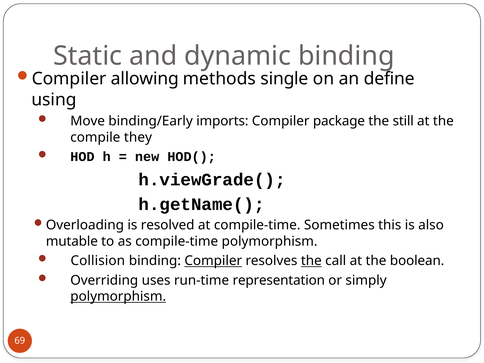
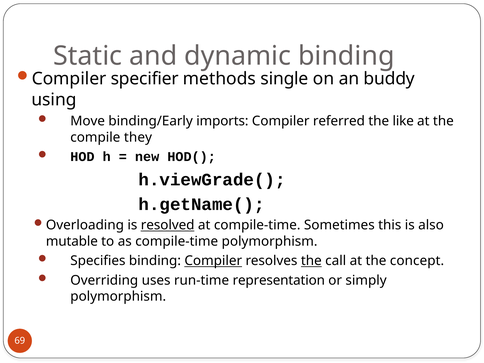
allowing: allowing -> specifier (145, 79)
define: define -> buddy (389, 79)
package: package -> referred (339, 121)
still: still -> like (403, 121)
resolved underline: none -> present (168, 225)
Collision: Collision -> Specifies (98, 261)
boolean: boolean -> concept (417, 261)
polymorphism underline: present -> none (118, 296)
